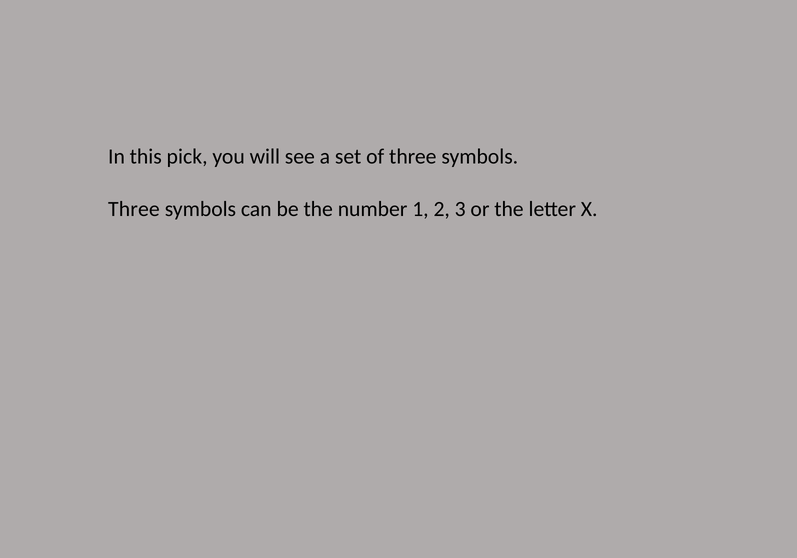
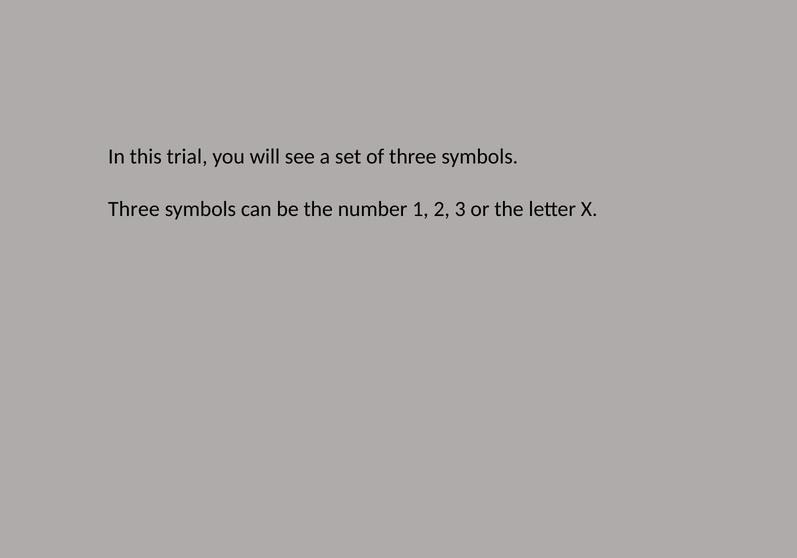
pick: pick -> trial (187, 157)
